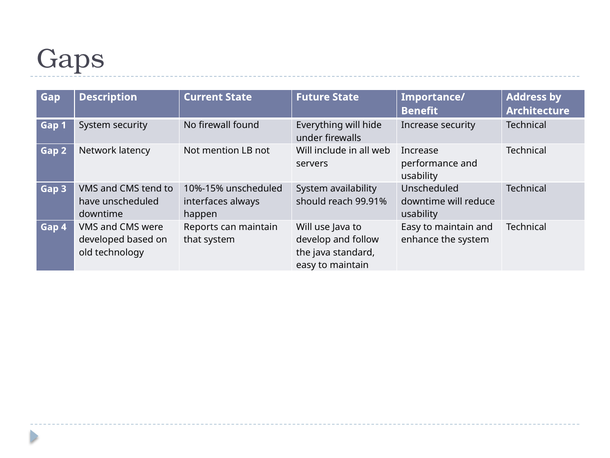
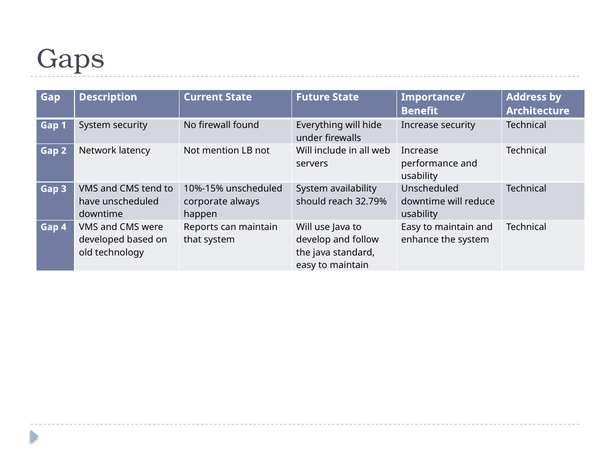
interfaces: interfaces -> corporate (206, 201)
99.91%: 99.91% -> 32.79% (371, 201)
